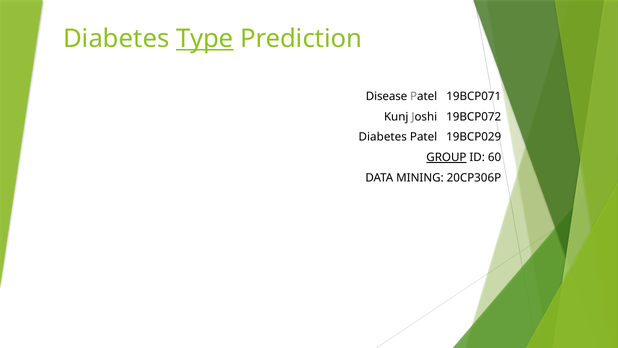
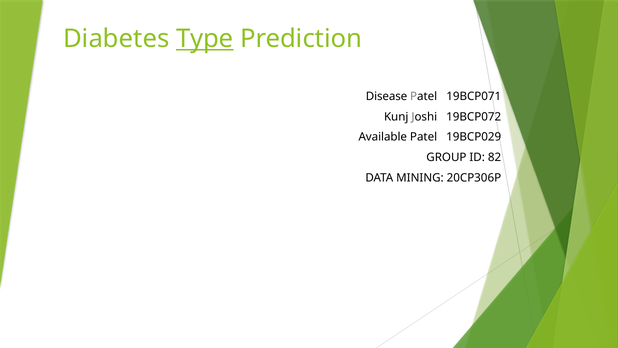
Diabetes: Diabetes -> Available (383, 137)
GROUP underline: present -> none (446, 157)
60: 60 -> 82 (495, 157)
